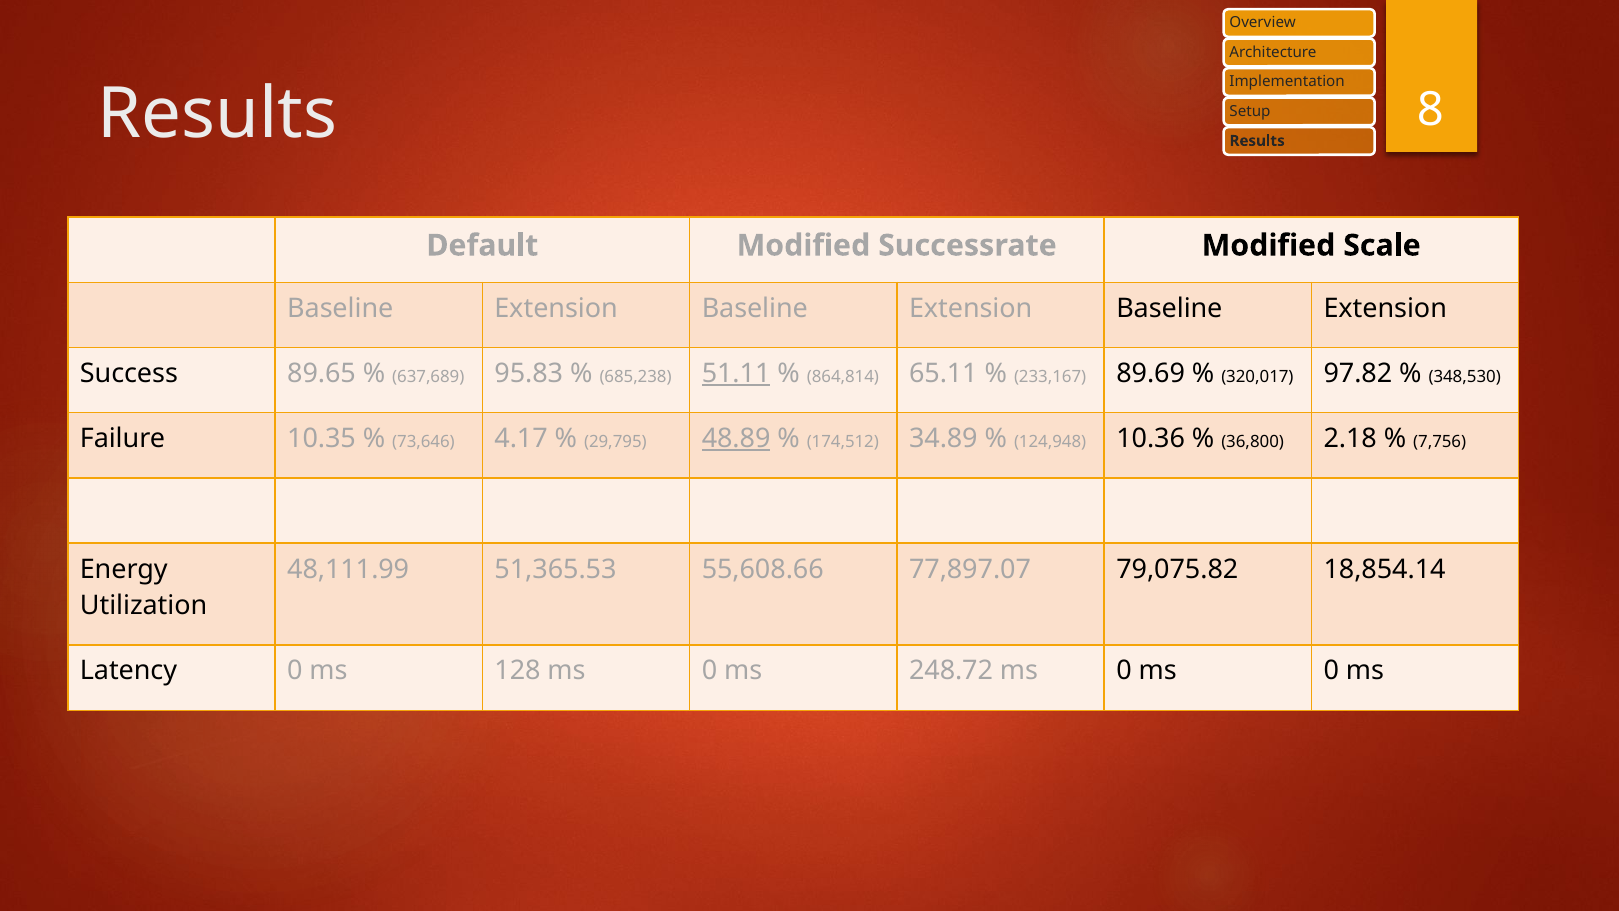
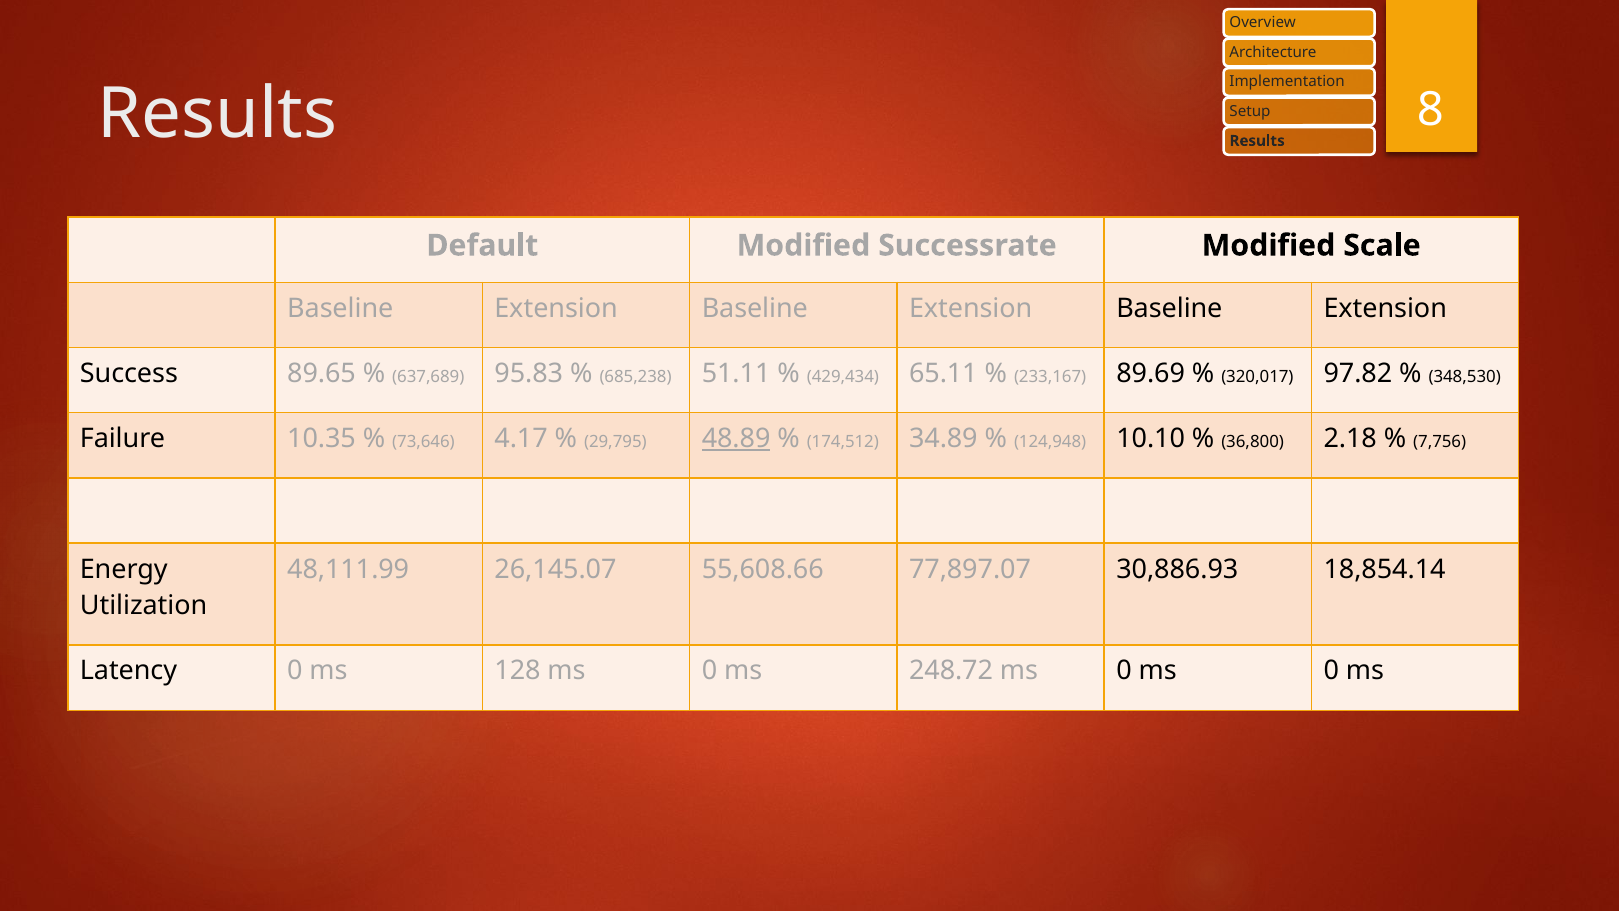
51.11 underline: present -> none (736, 373)
864,814: 864,814 -> 429,434 (843, 377)
10.36: 10.36 -> 10.10 (1151, 439)
51,365.53: 51,365.53 -> 26,145.07 (555, 569)
79,075.82: 79,075.82 -> 30,886.93 (1177, 569)
